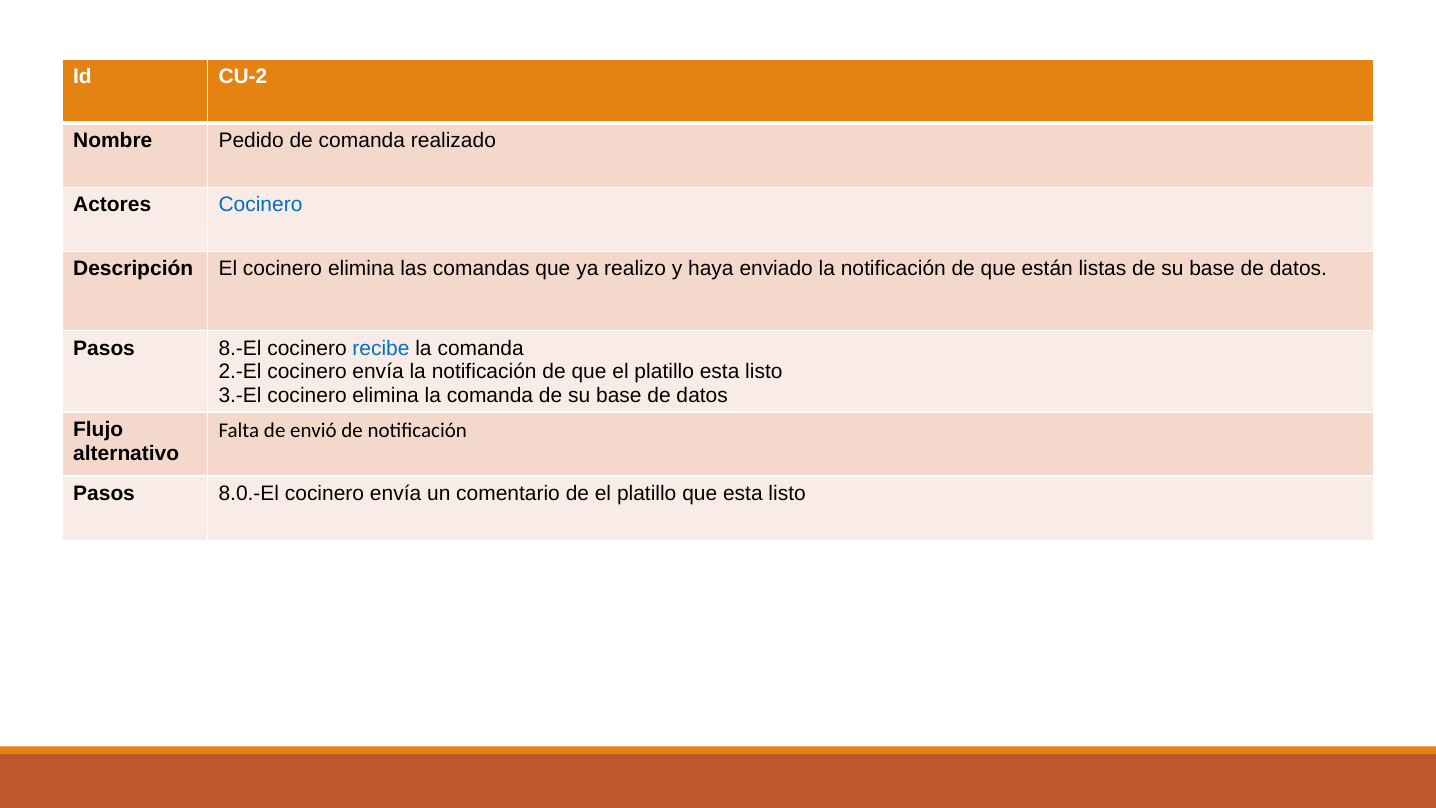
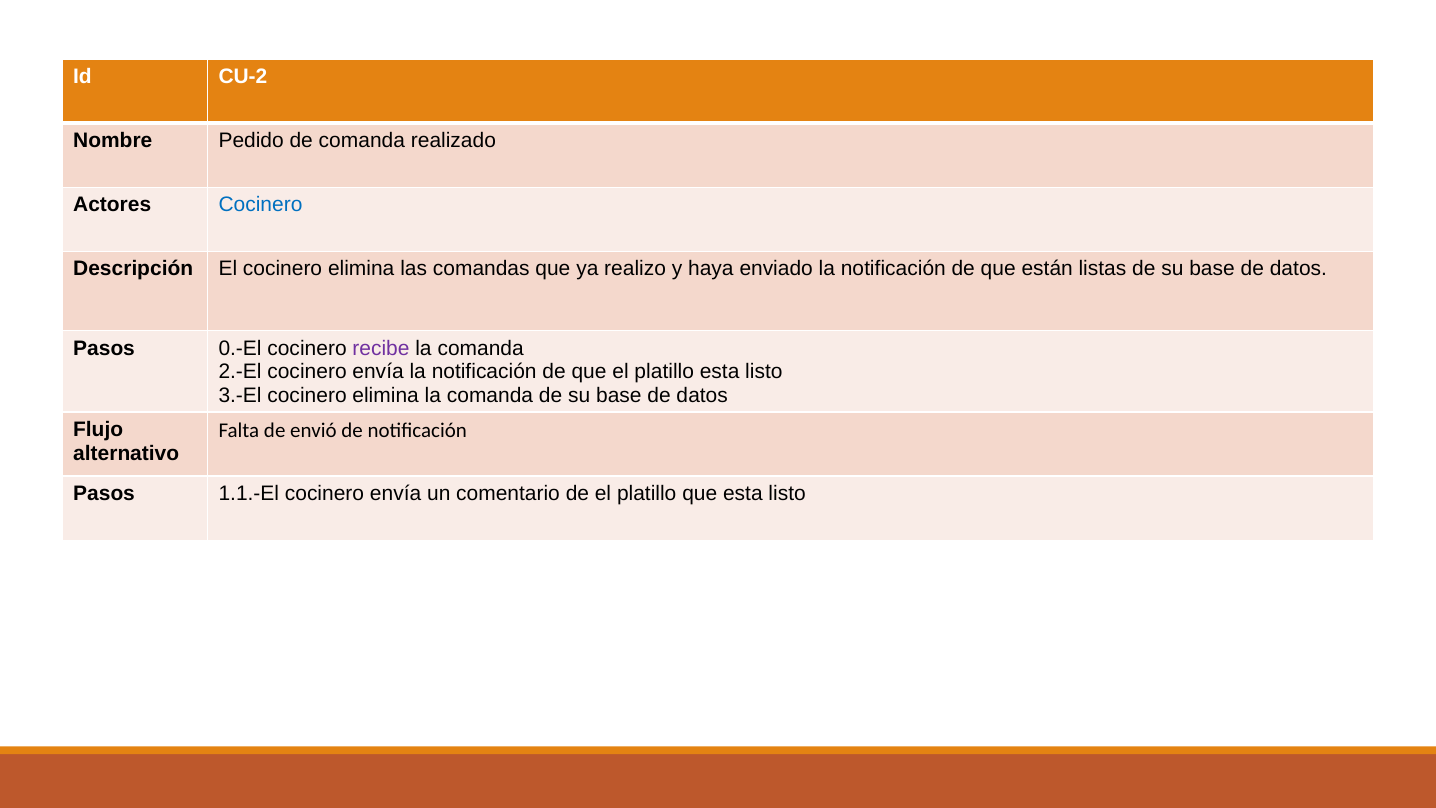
8.-El: 8.-El -> 0.-El (240, 348)
recibe colour: blue -> purple (381, 348)
8.0.-El: 8.0.-El -> 1.1.-El (249, 493)
